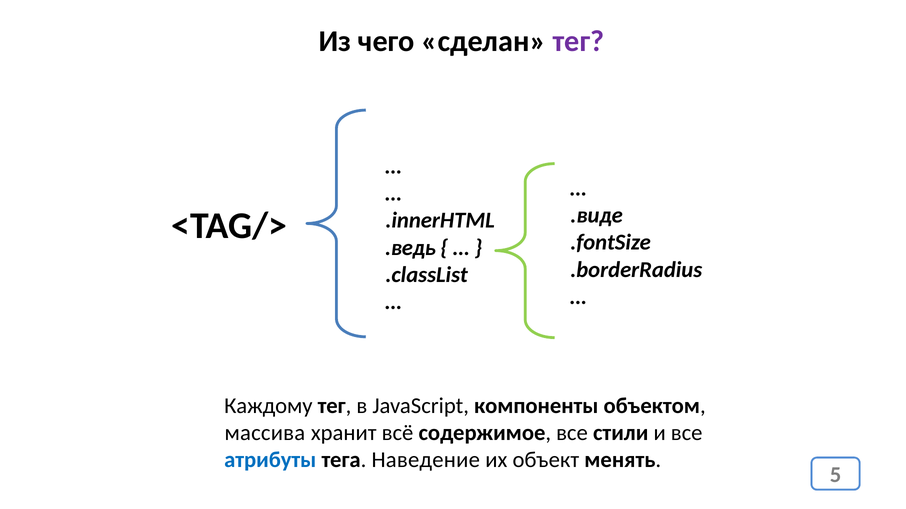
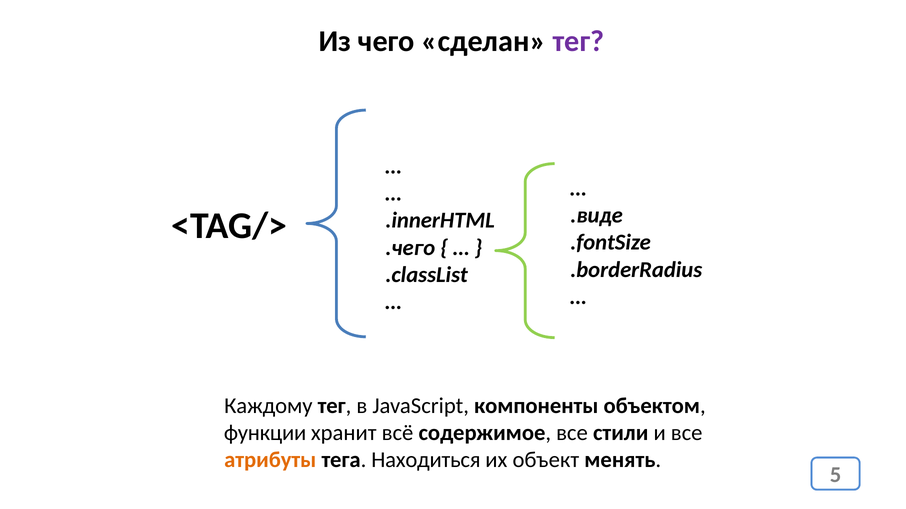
.ведь: .ведь -> .чего (410, 248)
массива: массива -> функции (265, 433)
атрибуты colour: blue -> orange (270, 461)
Наведение: Наведение -> Находиться (426, 461)
